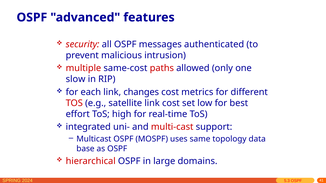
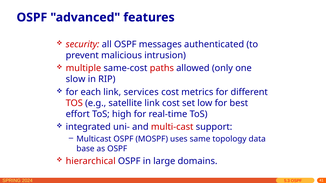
changes: changes -> services (141, 92)
